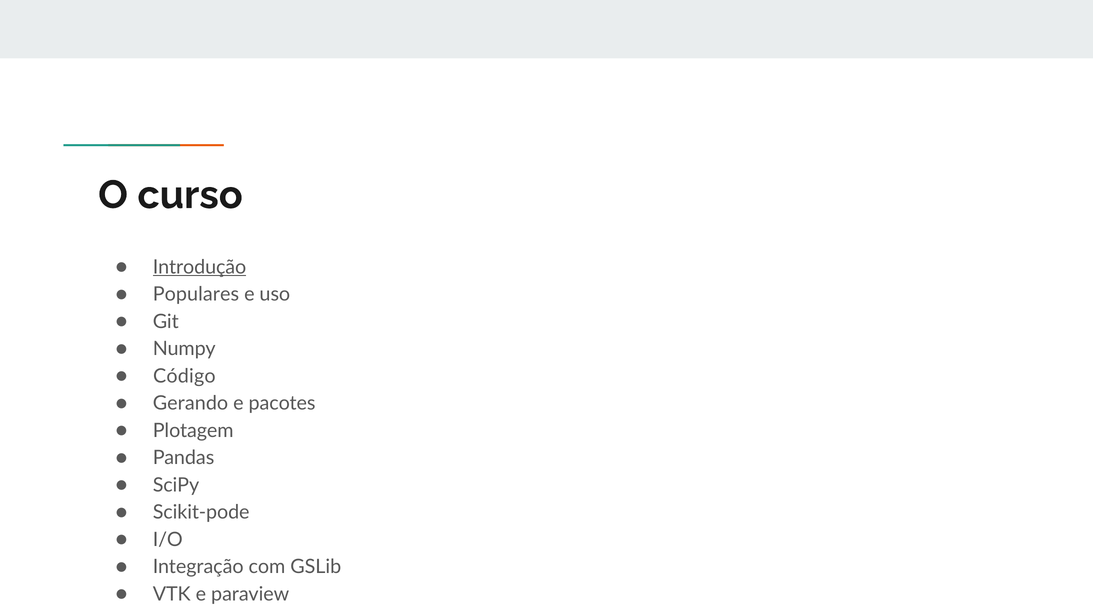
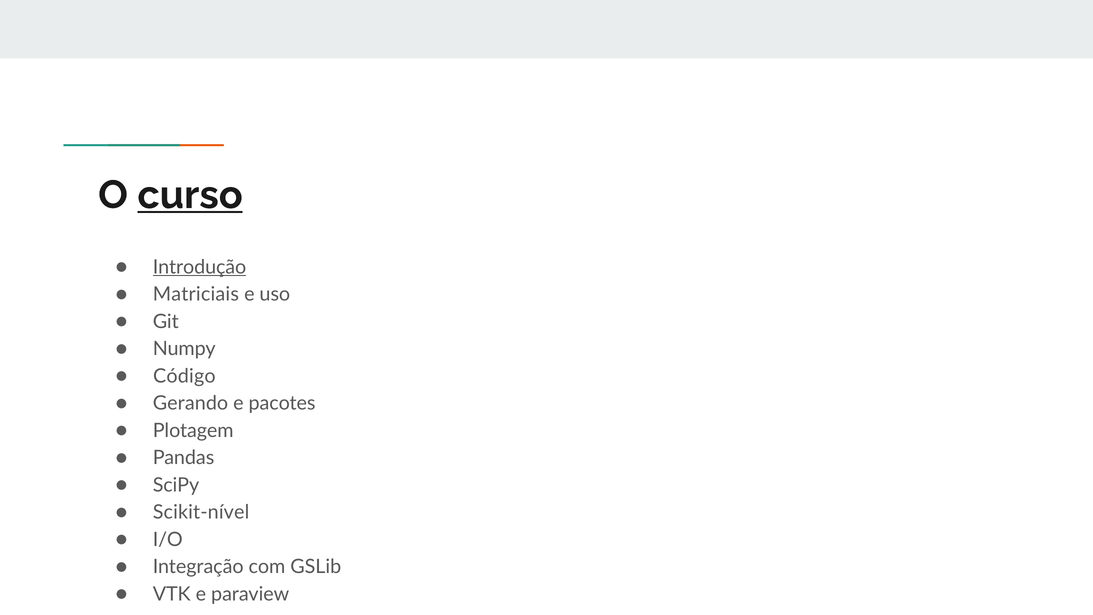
curso underline: none -> present (190, 195)
Populares: Populares -> Matriciais (196, 294)
Scikit-pode: Scikit-pode -> Scikit-nível (201, 512)
